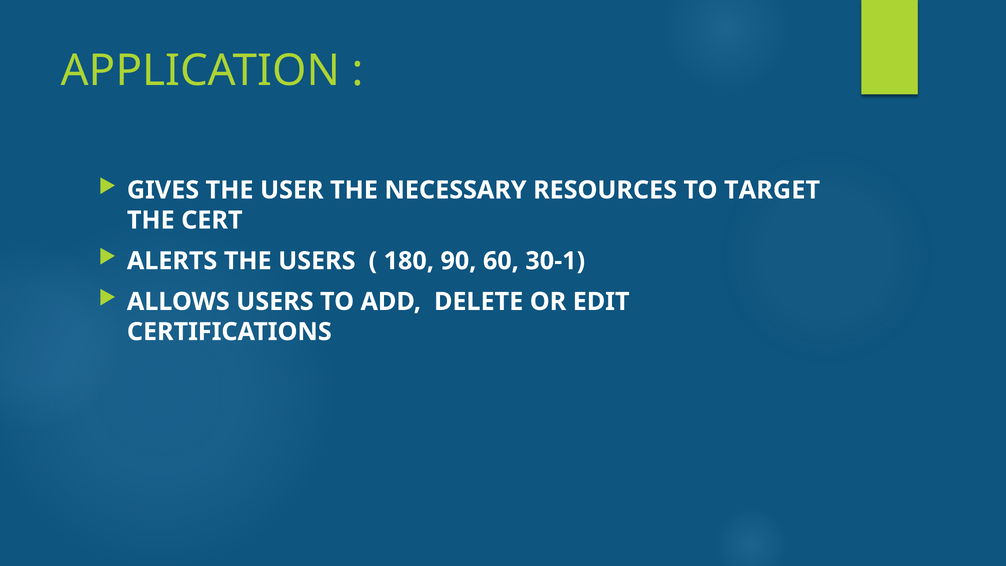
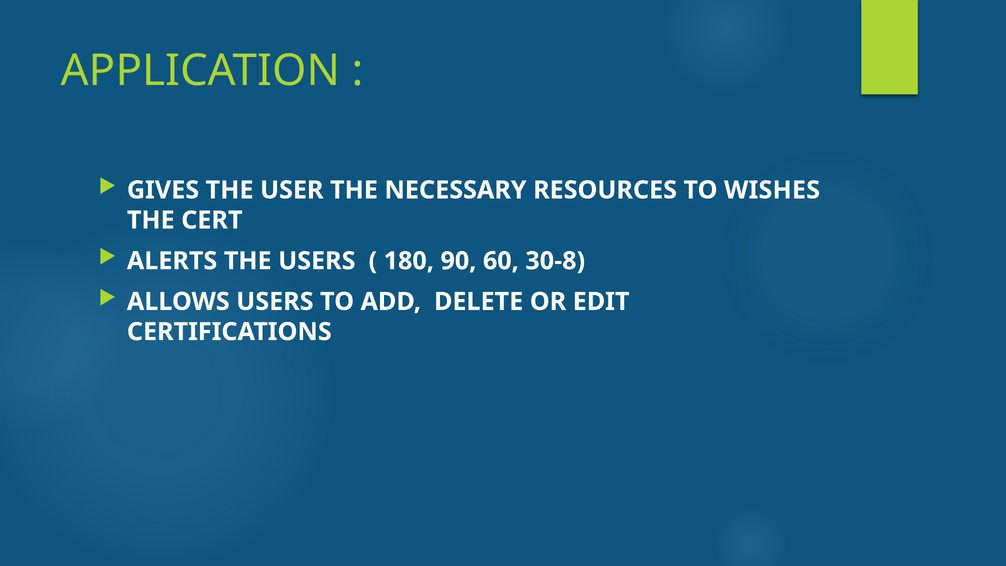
TARGET: TARGET -> WISHES (772, 190)
30-1: 30-1 -> 30-8 (555, 261)
